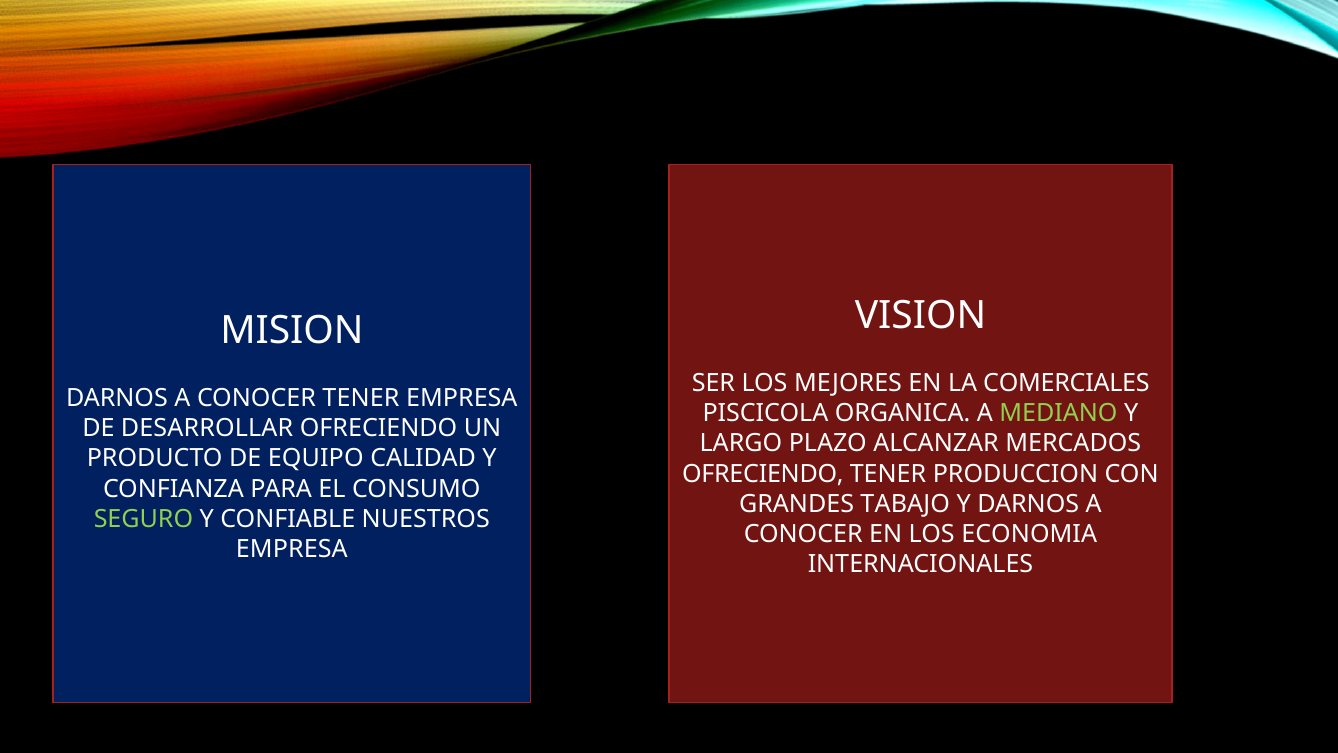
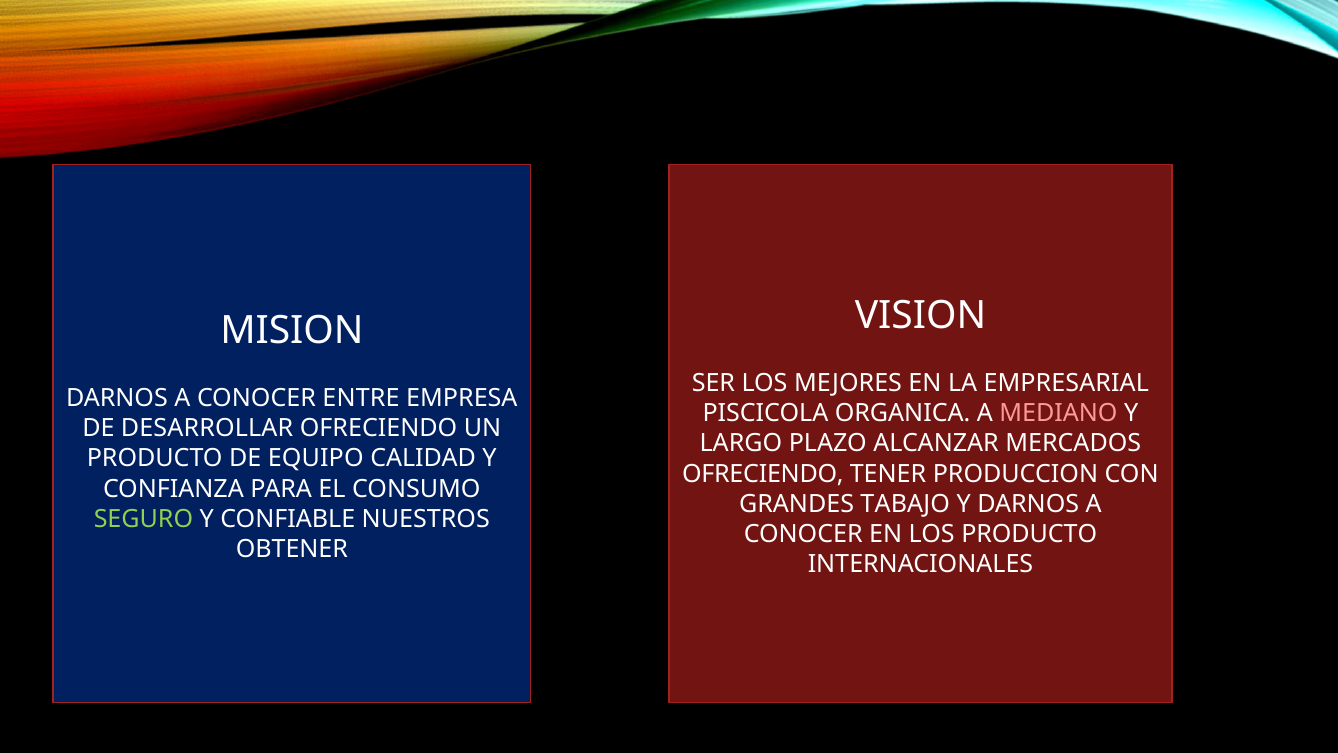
COMERCIALES: COMERCIALES -> EMPRESARIAL (1066, 383)
CONOCER TENER: TENER -> ENTRE (361, 398)
MEDIANO colour: light green -> pink (1059, 413)
LOS ECONOMIA: ECONOMIA -> PRODUCTO (1029, 534)
EMPRESA: EMPRESA -> OBTENER (292, 549)
